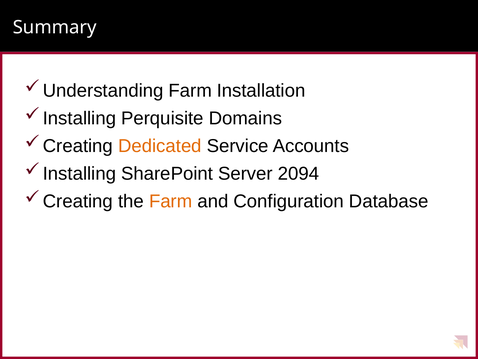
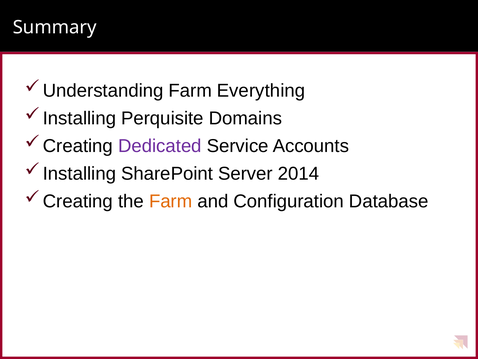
Installation: Installation -> Everything (261, 91)
Dedicated colour: orange -> purple (160, 146)
2094: 2094 -> 2014 (298, 173)
